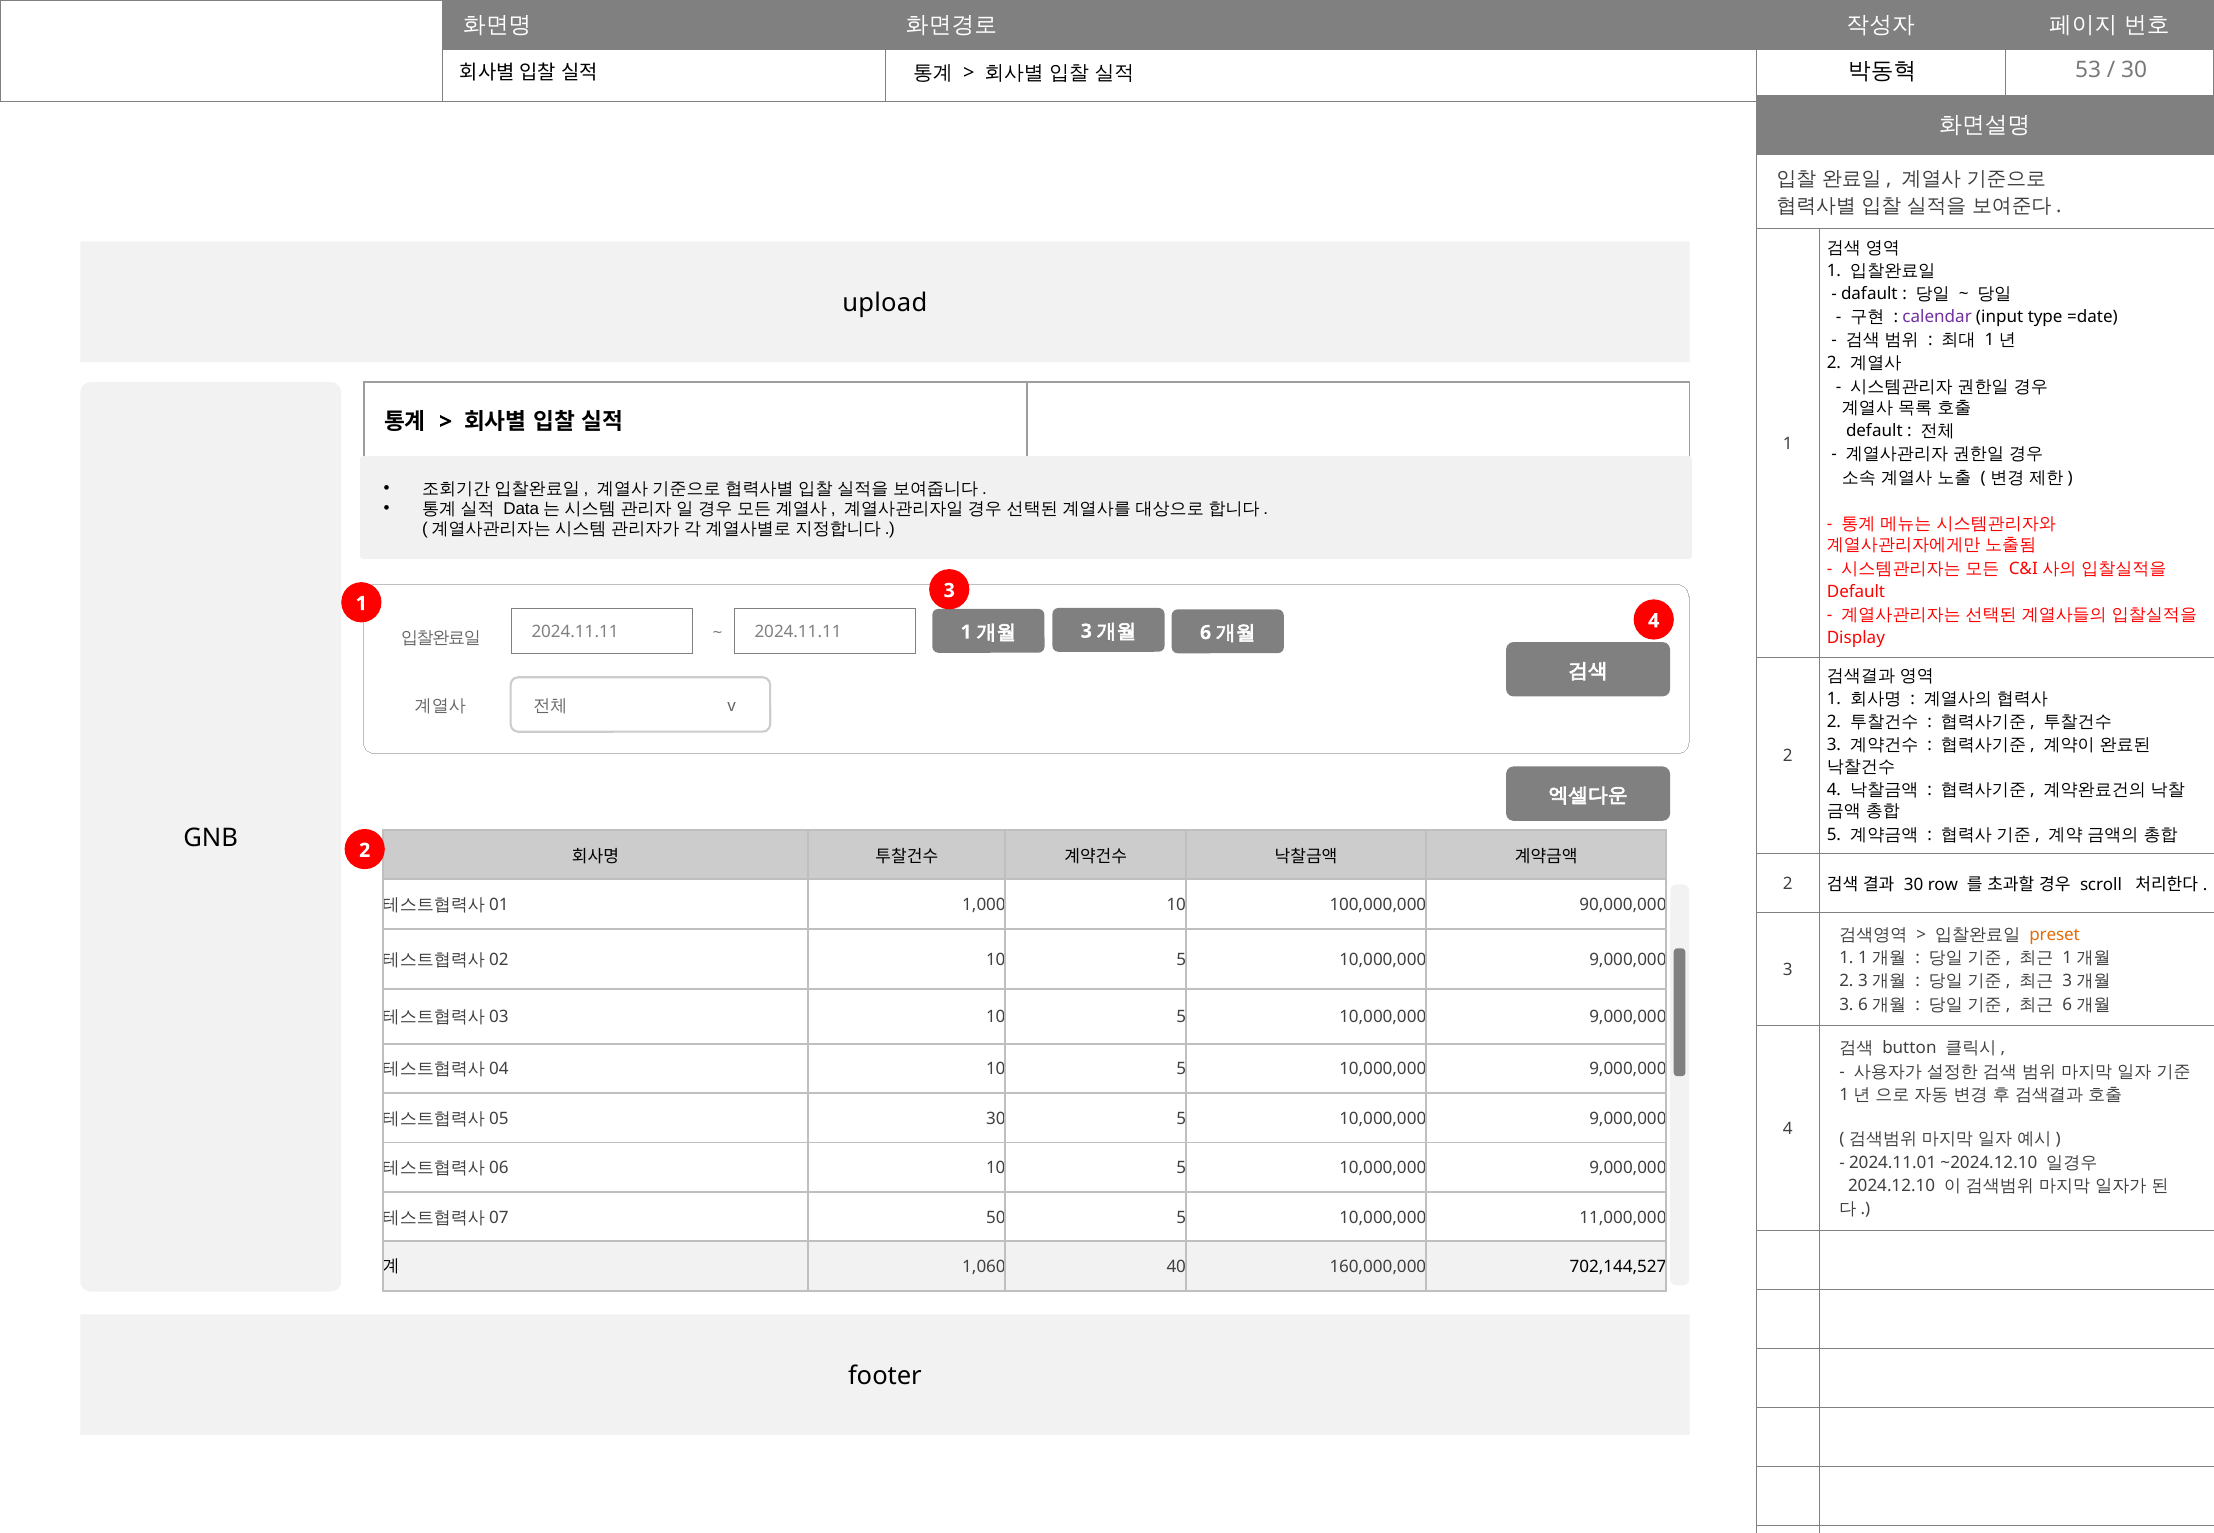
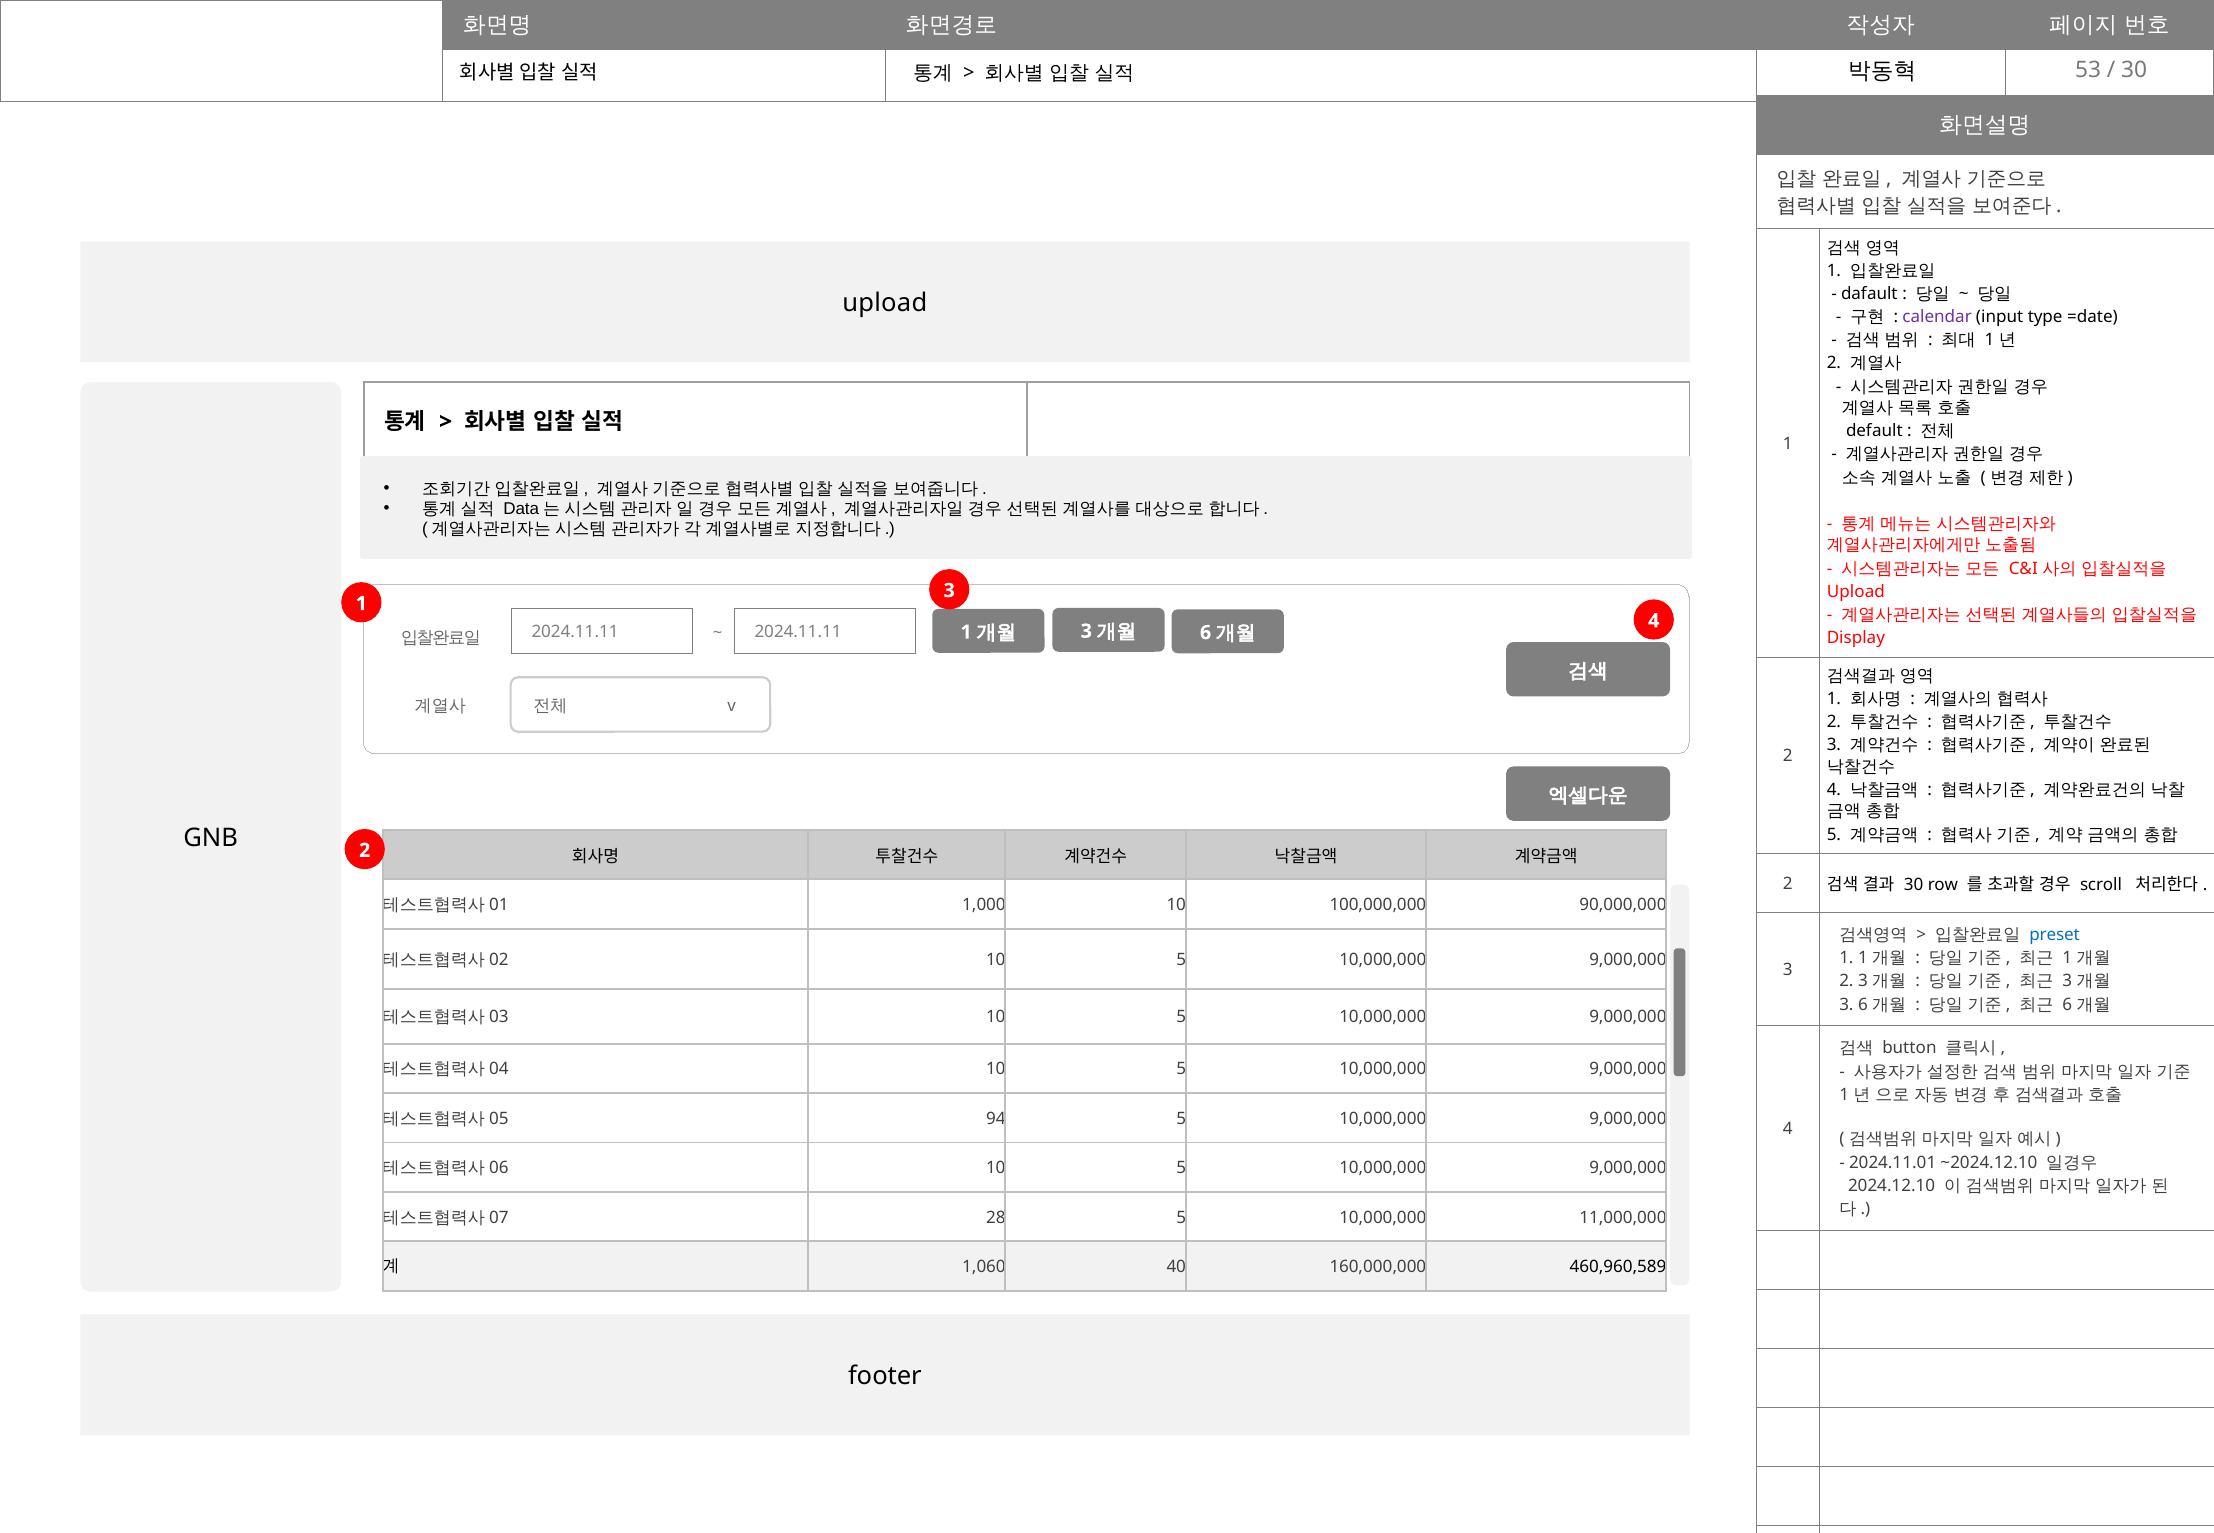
Default: Default -> Upload (1856, 592)
preset colour: orange -> blue (2055, 935)
30: 30 -> 94 (996, 1118)
50: 50 -> 28 (996, 1217)
702,144,527: 702,144,527 -> 460,960,589 (1618, 1267)
